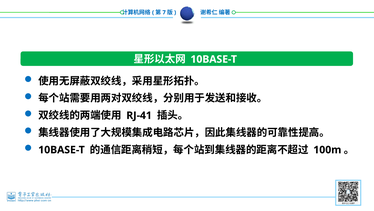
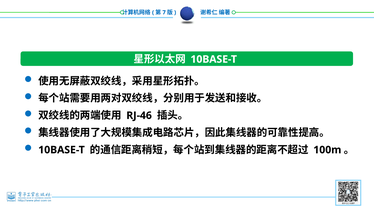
RJ-41: RJ-41 -> RJ-46 (139, 115)
